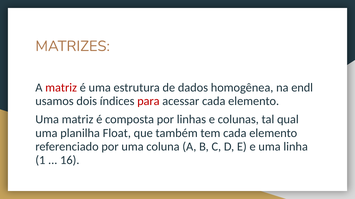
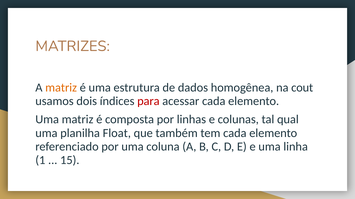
matriz colour: red -> orange (61, 88)
endl: endl -> cout (302, 88)
16: 16 -> 15 (70, 161)
